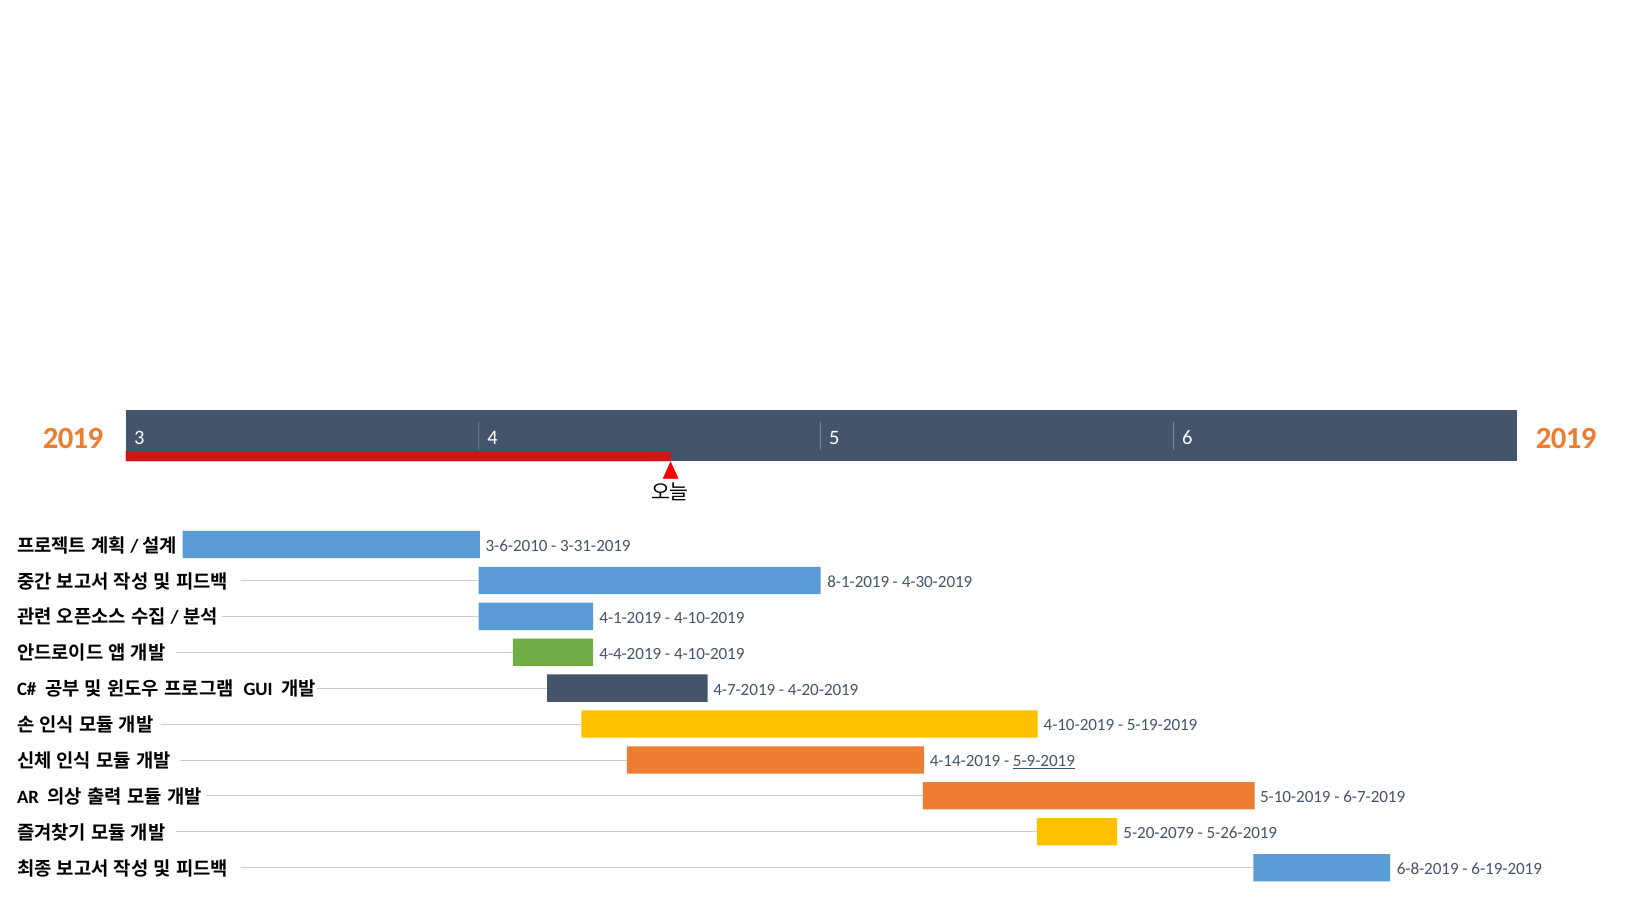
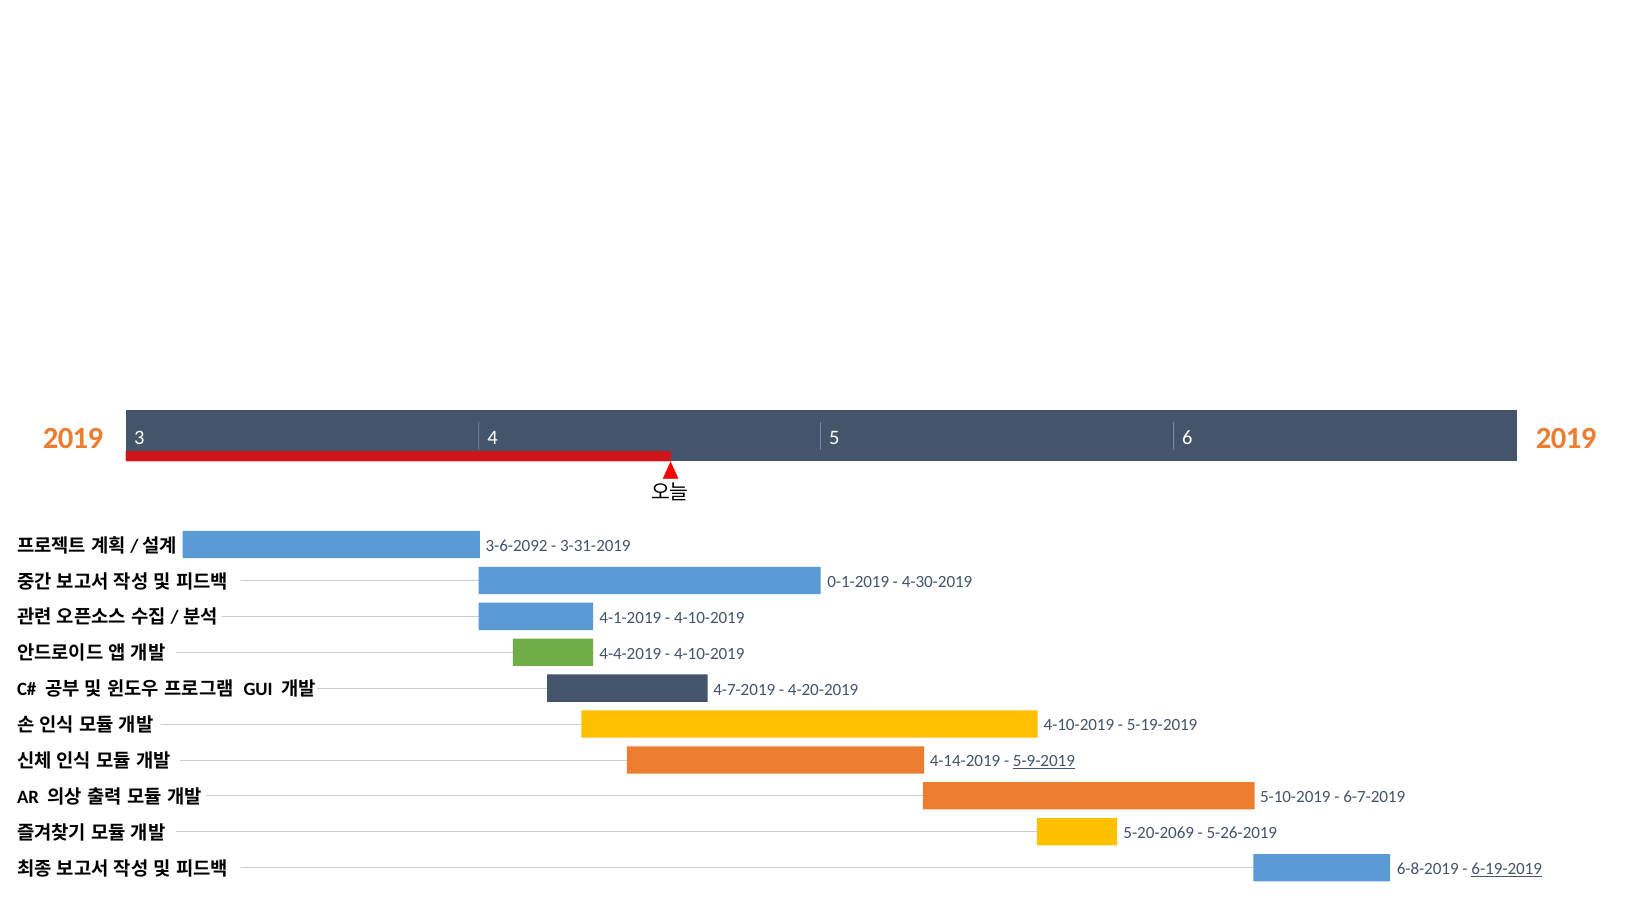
3-6-2010: 3-6-2010 -> 3-6-2092 (517, 546)
8-1-2019: 8-1-2019 -> 0-1-2019 (858, 582)
5-20-2079: 5-20-2079 -> 5-20-2069 (1159, 833)
6-19-2019 underline: none -> present (1507, 869)
